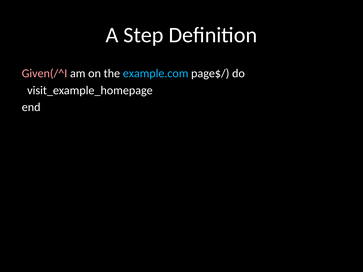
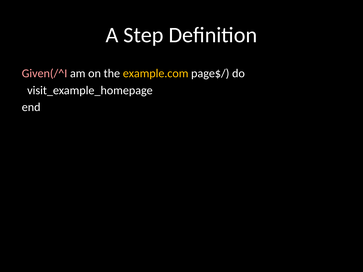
example.com colour: light blue -> yellow (156, 73)
